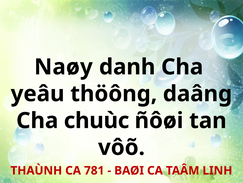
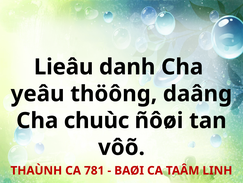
Naøy: Naøy -> Lieâu (64, 67)
